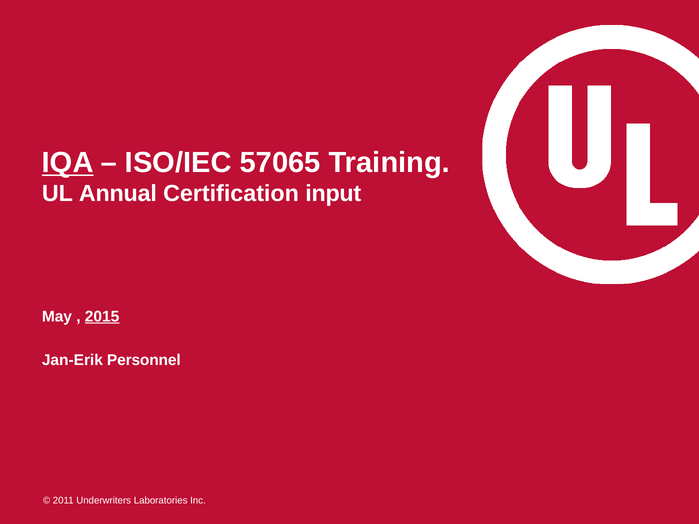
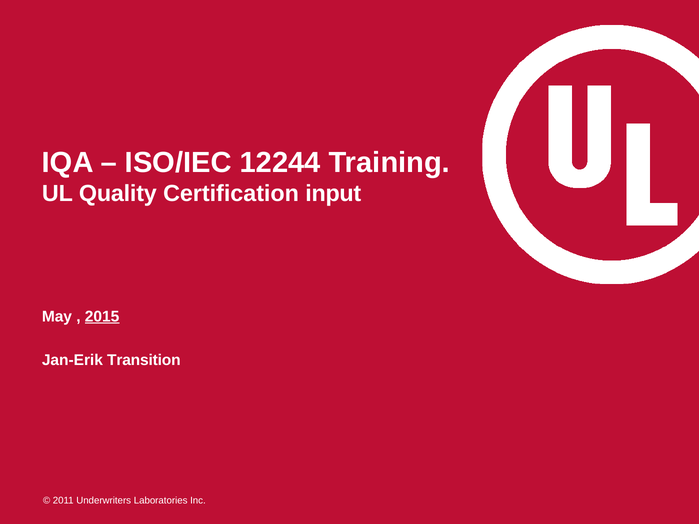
IQA underline: present -> none (68, 163)
57065: 57065 -> 12244 (280, 163)
Annual: Annual -> Quality (118, 194)
Personnel: Personnel -> Transition (144, 360)
